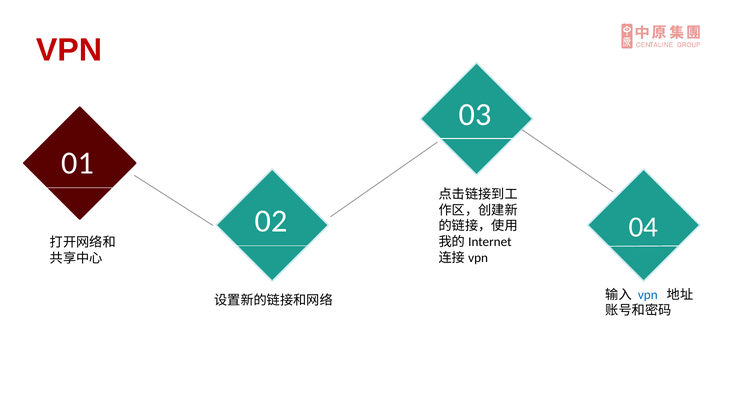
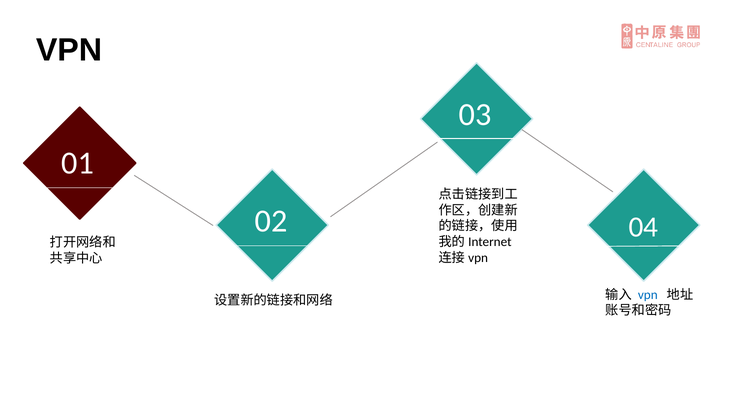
VPN colour: red -> black (69, 50)
